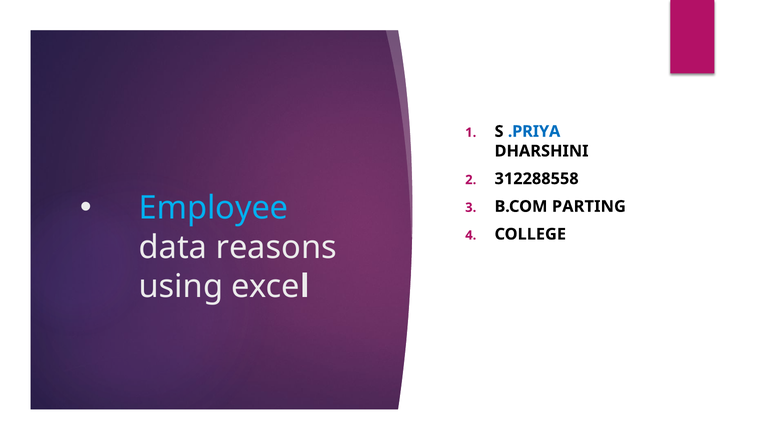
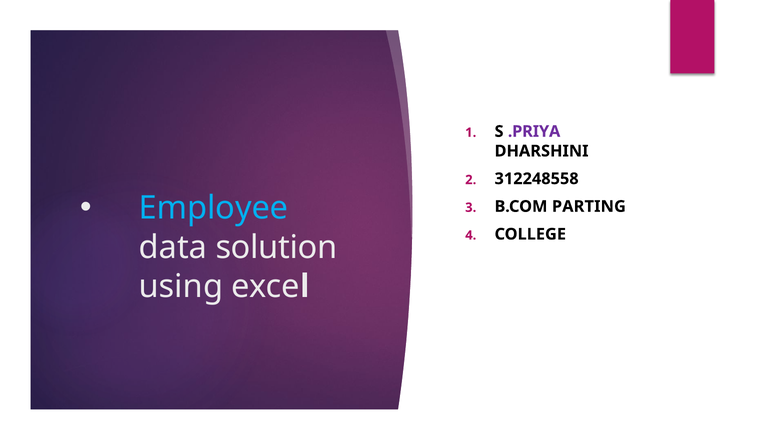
.PRIYA colour: blue -> purple (534, 132)
312288558: 312288558 -> 312248558 (537, 179)
reasons: reasons -> solution (276, 248)
